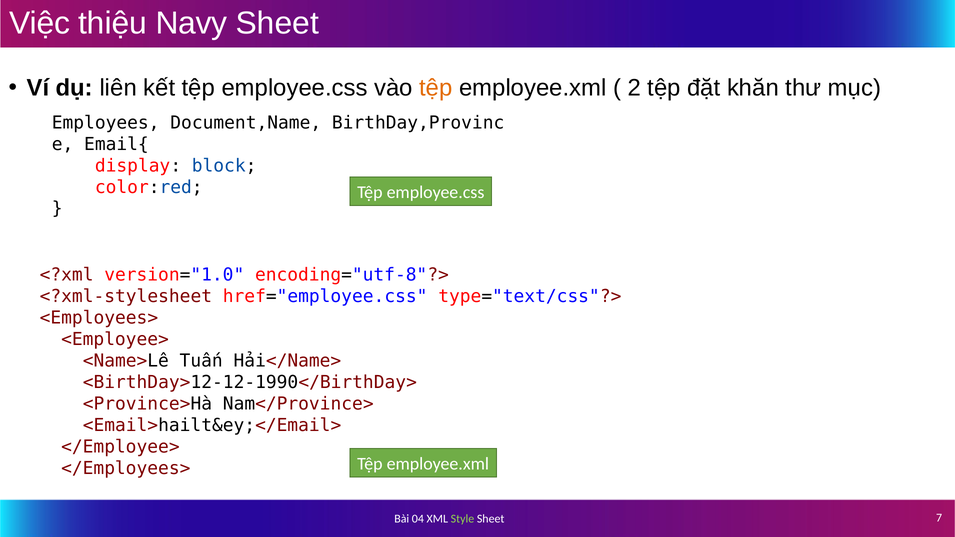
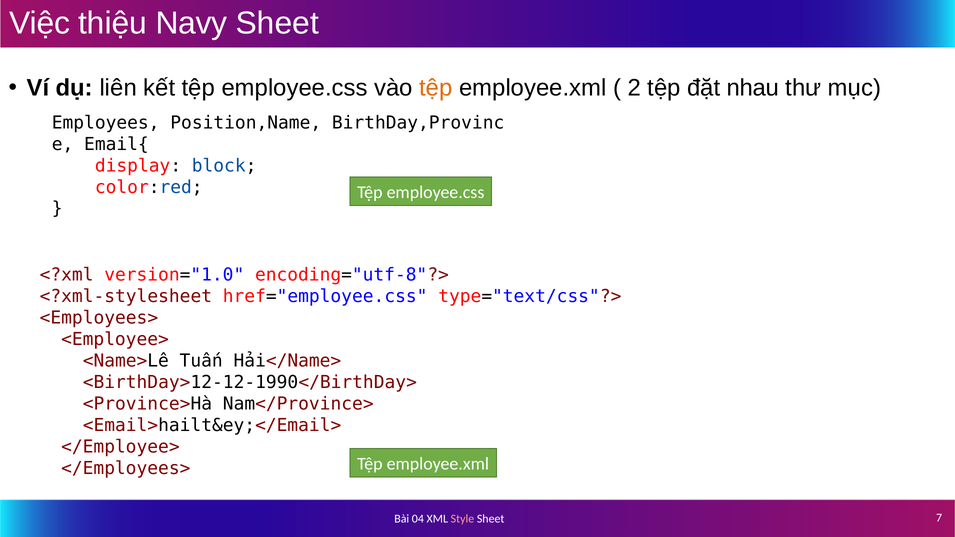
khăn: khăn -> nhau (753, 88)
Document,Name: Document,Name -> Position,Name (246, 123)
Style colour: light green -> pink (462, 519)
